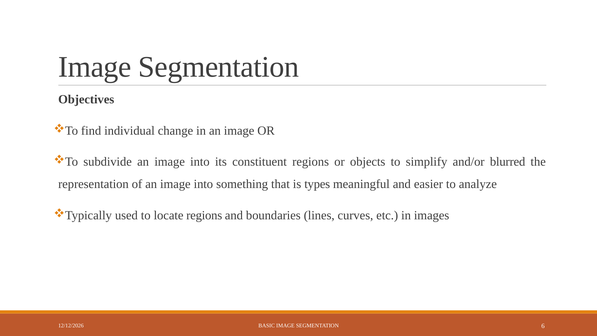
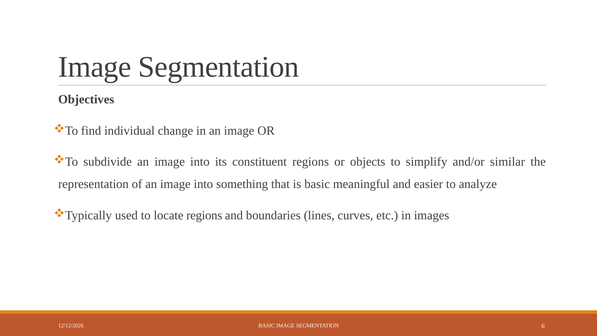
blurred: blurred -> similar (508, 162)
is types: types -> basic (317, 184)
